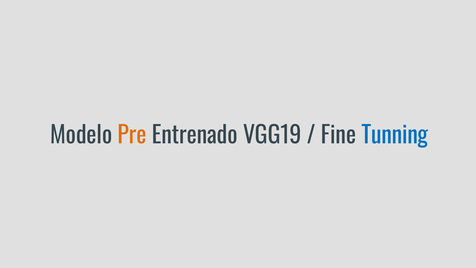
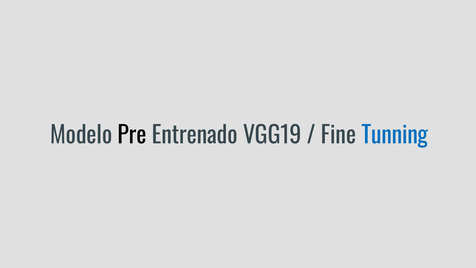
Pre colour: orange -> black (132, 136)
